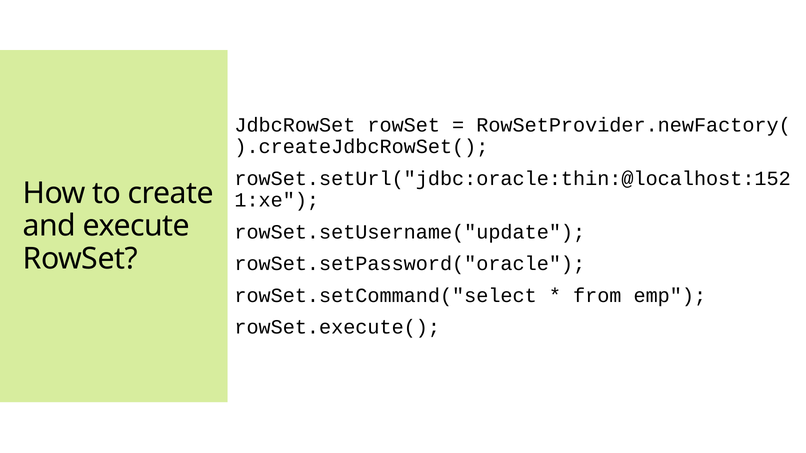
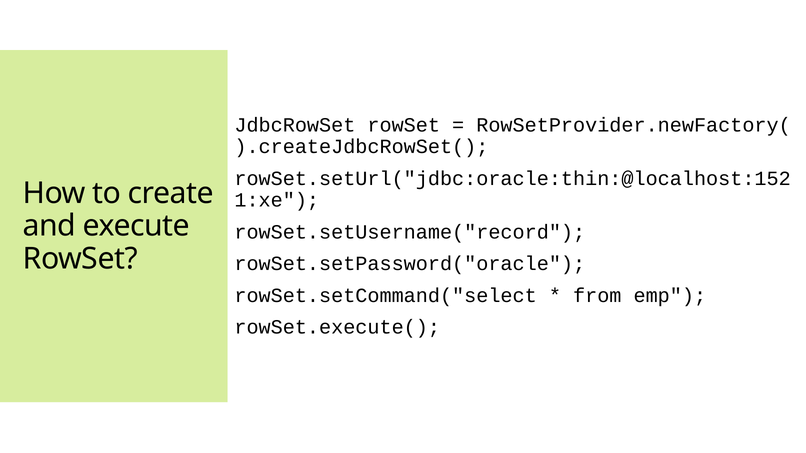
rowSet.setUsername("update: rowSet.setUsername("update -> rowSet.setUsername("record (410, 232)
